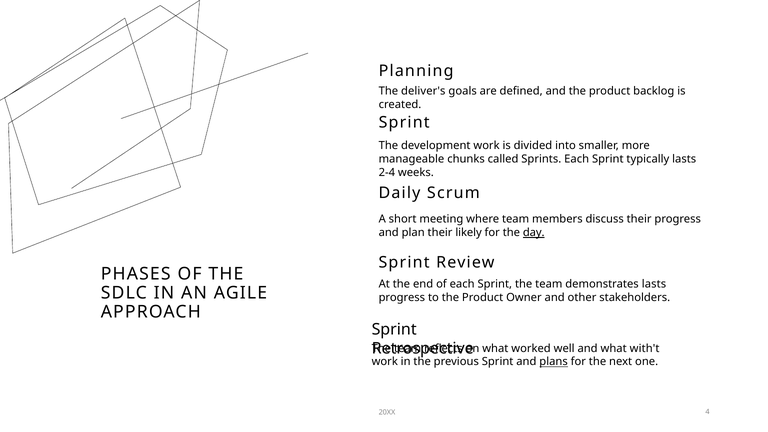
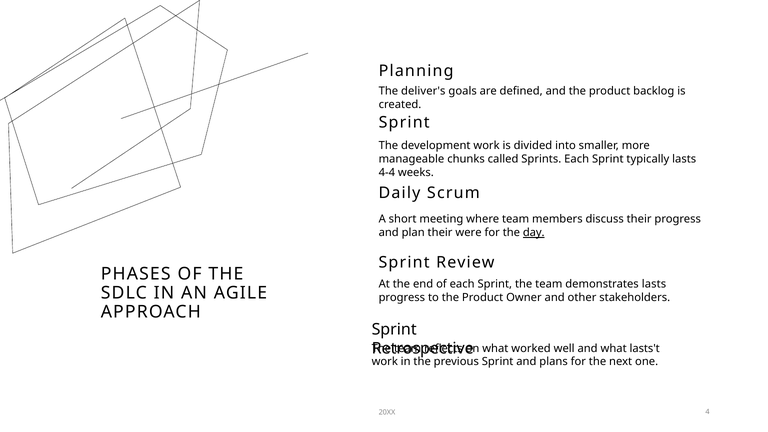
2-4: 2-4 -> 4-4 (387, 173)
likely: likely -> were (469, 233)
with't: with't -> lasts't (645, 348)
plans underline: present -> none (554, 362)
